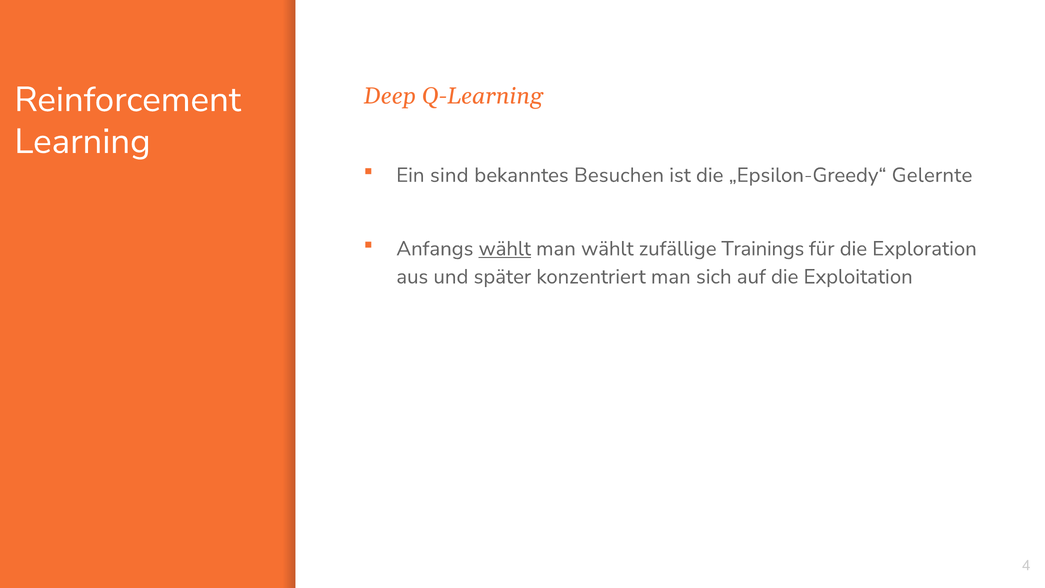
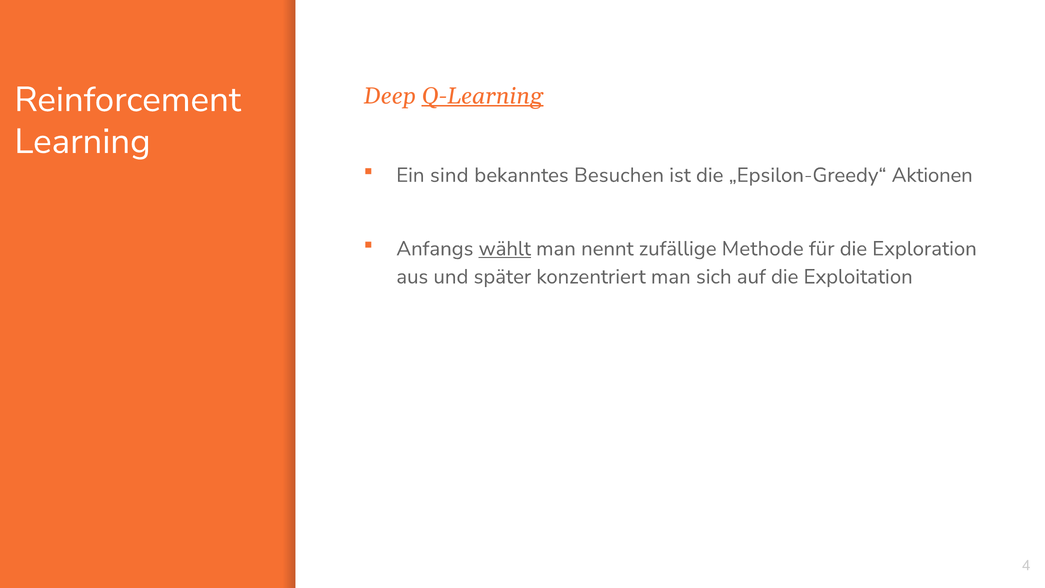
Q-Learning underline: none -> present (483, 96)
Gelernte: Gelernte -> Aktionen (932, 175)
man wählt: wählt -> nennt (607, 249)
Trainings: Trainings -> Methode (763, 249)
